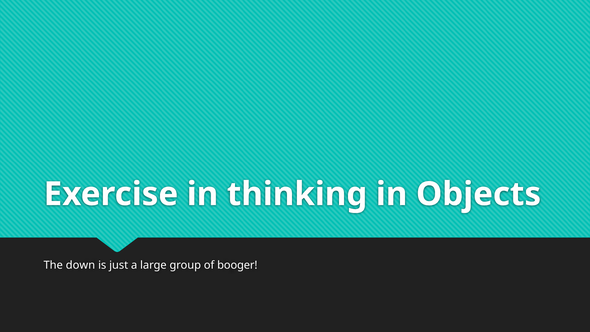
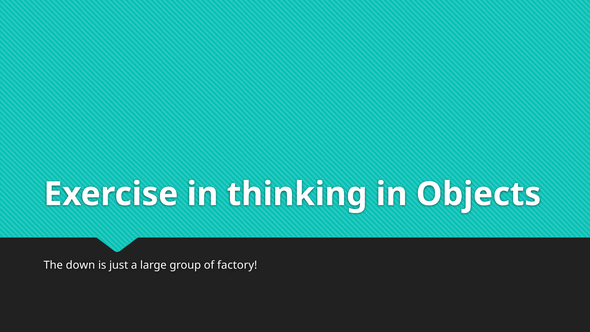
booger: booger -> factory (237, 265)
